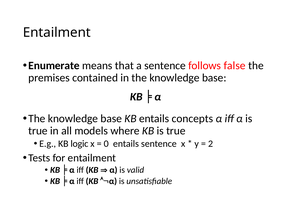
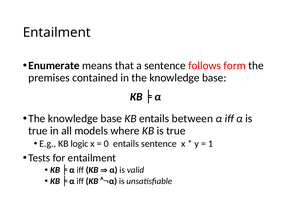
false: false -> form (235, 66)
concepts: concepts -> between (192, 119)
2: 2 -> 1 (211, 144)
